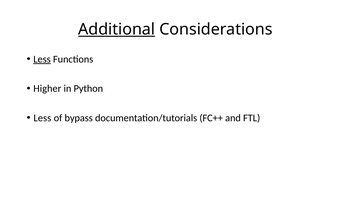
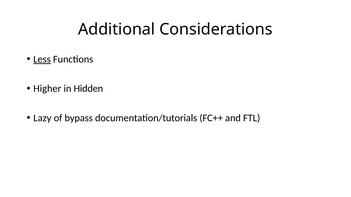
Additional underline: present -> none (117, 29)
Python: Python -> Hidden (88, 89)
Less: Less -> Lazy (42, 118)
